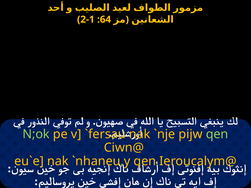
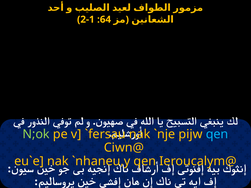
qen colour: light green -> light blue (217, 134)
